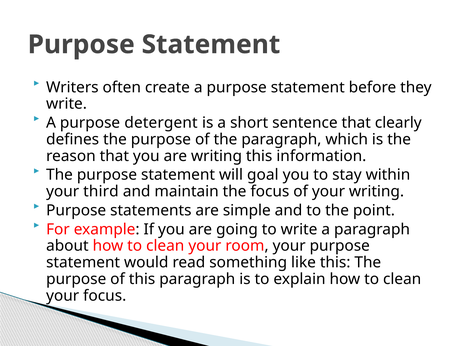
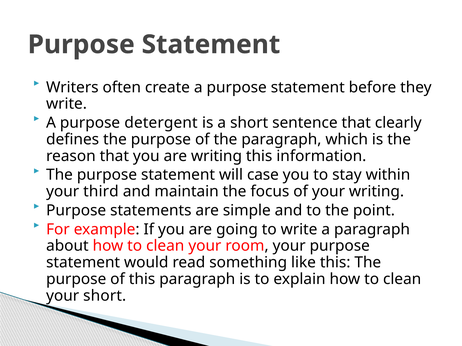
goal: goal -> case (263, 175)
your focus: focus -> short (105, 296)
